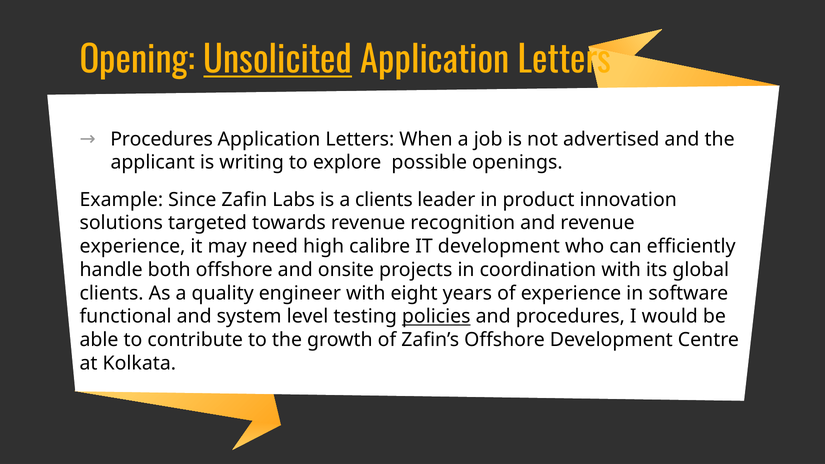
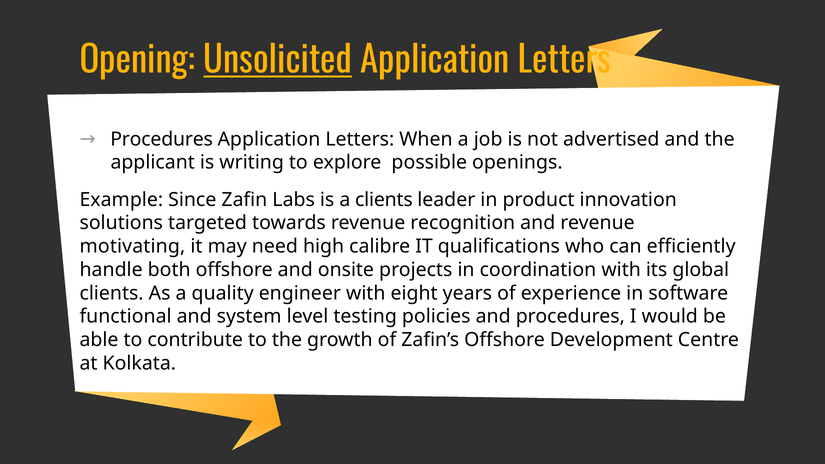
experience: experience -> motivating (132, 246)
IT development: development -> qualifications (499, 246)
policies underline: present -> none (436, 317)
